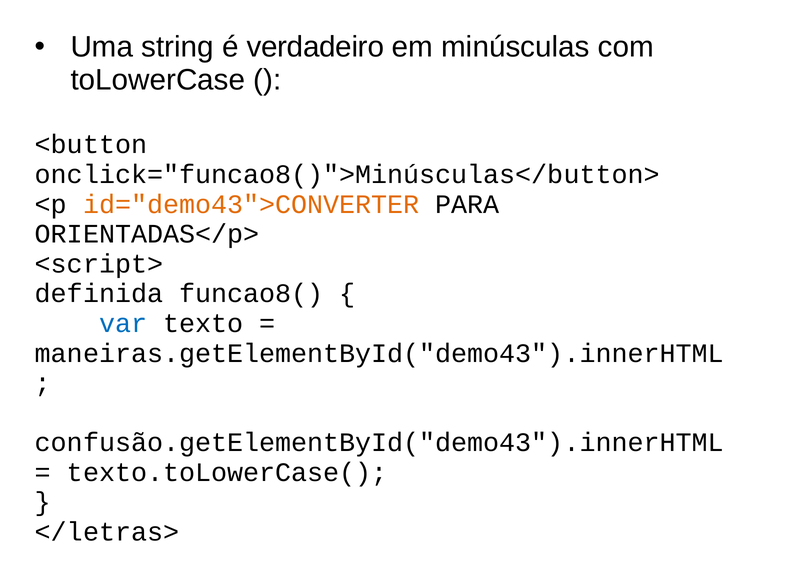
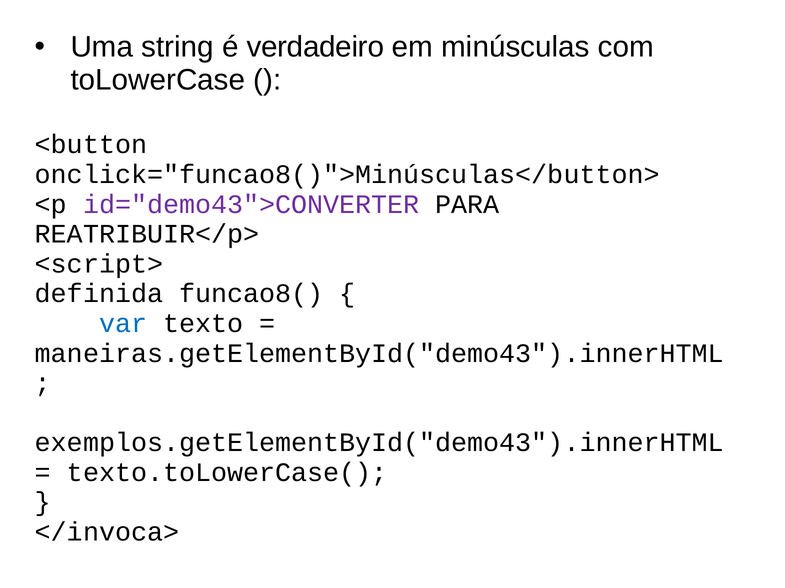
id="demo43">CONVERTER colour: orange -> purple (251, 204)
ORIENTADAS</p>: ORIENTADAS</p> -> REATRIBUIR</p> (147, 234)
confusão.getElementById("demo43").innerHTML: confusão.getElementById("demo43").innerHTML -> exemplos.getElementById("demo43").innerHTML (379, 443)
</letras>: </letras> -> </invoca> (107, 533)
